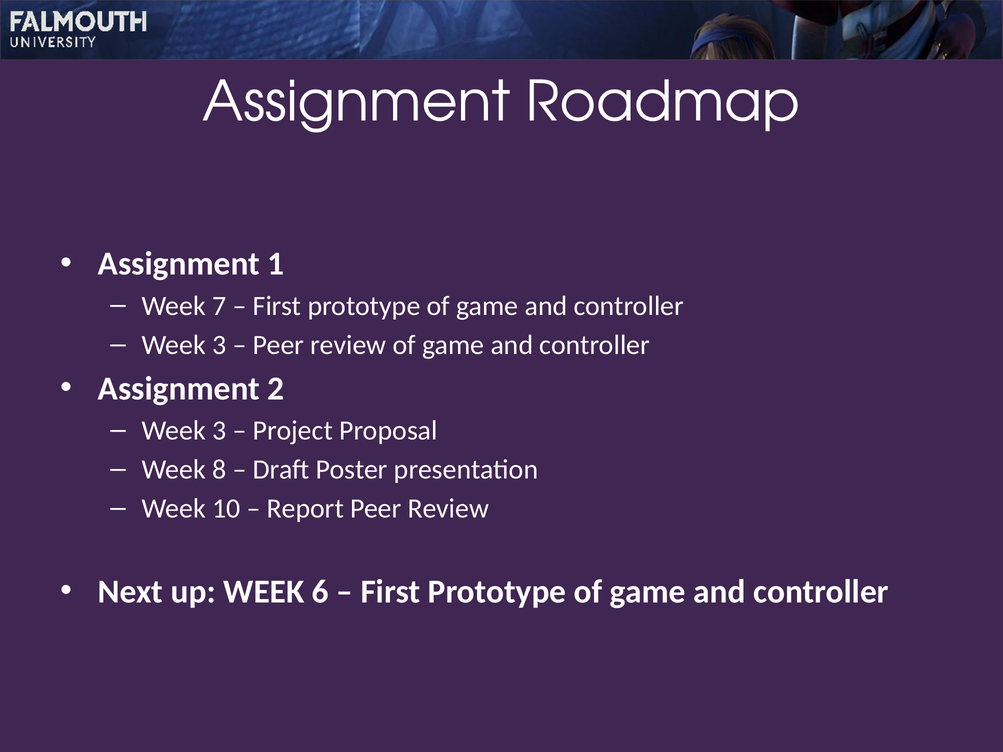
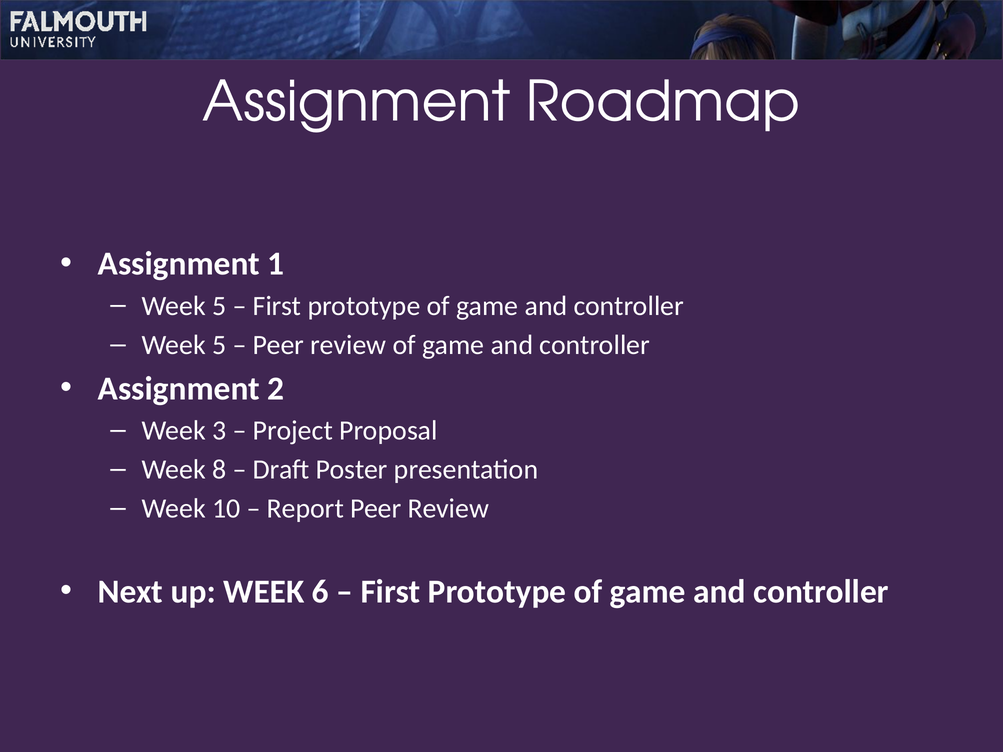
7: 7 -> 5 (219, 306)
3: 3 -> 5 (219, 345)
